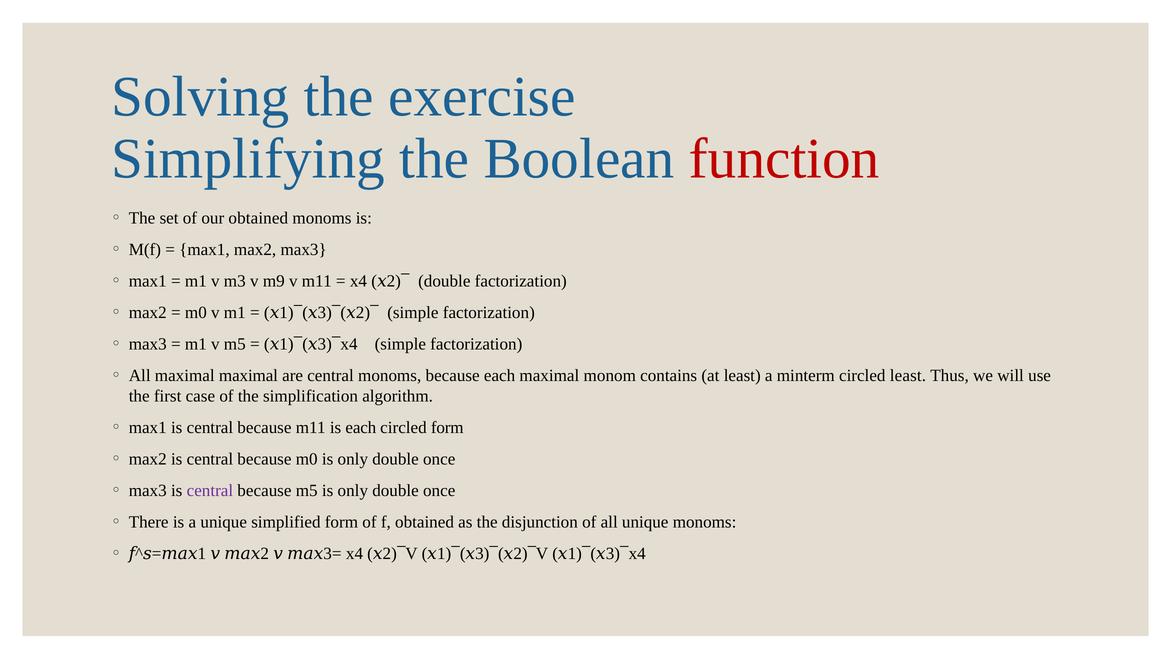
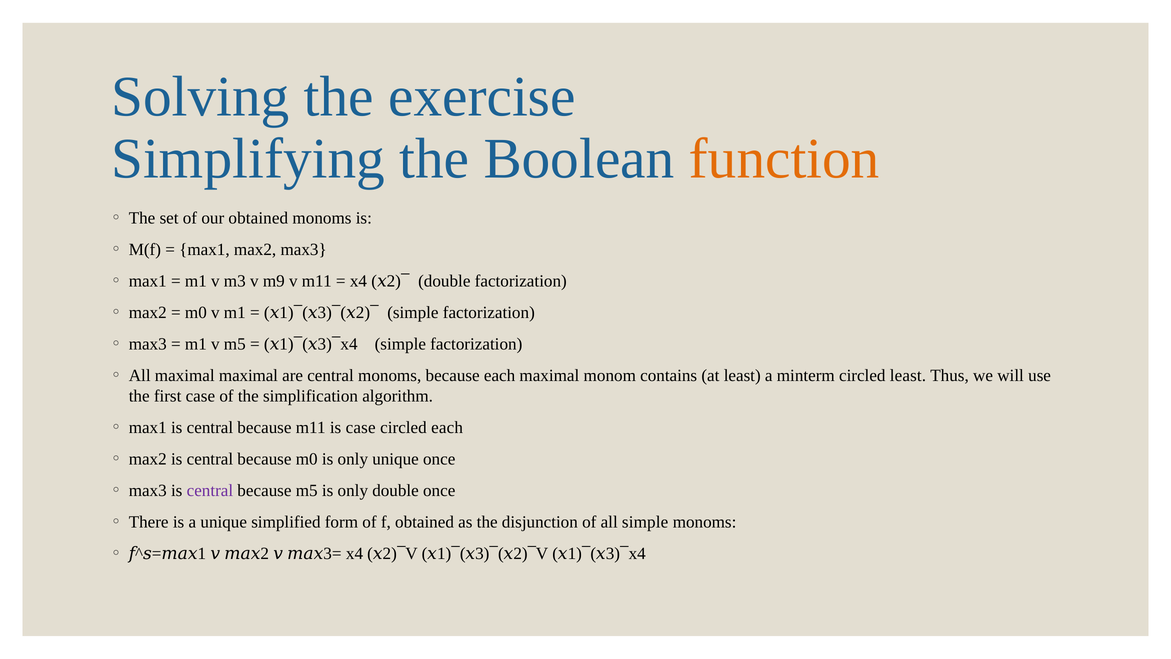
function colour: red -> orange (784, 159)
is each: each -> case (361, 427)
circled form: form -> each (447, 427)
m0 is only double: double -> unique (396, 459)
all unique: unique -> simple (645, 522)
